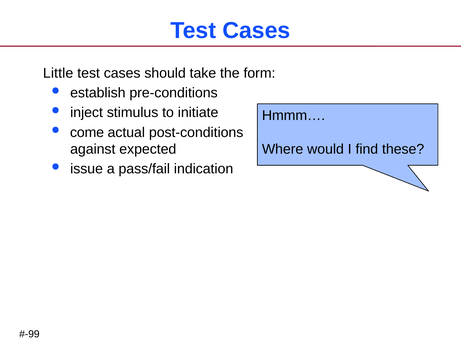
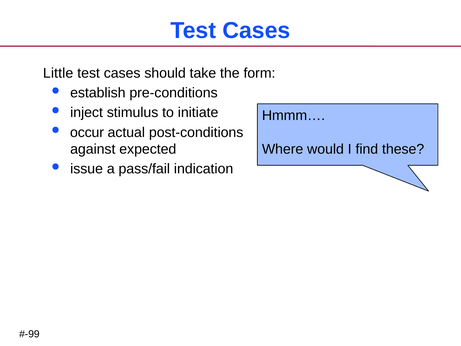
come: come -> occur (87, 132)
